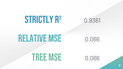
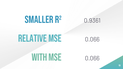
Strictly: Strictly -> Smaller (39, 20)
TREE: TREE -> WITH (39, 57)
